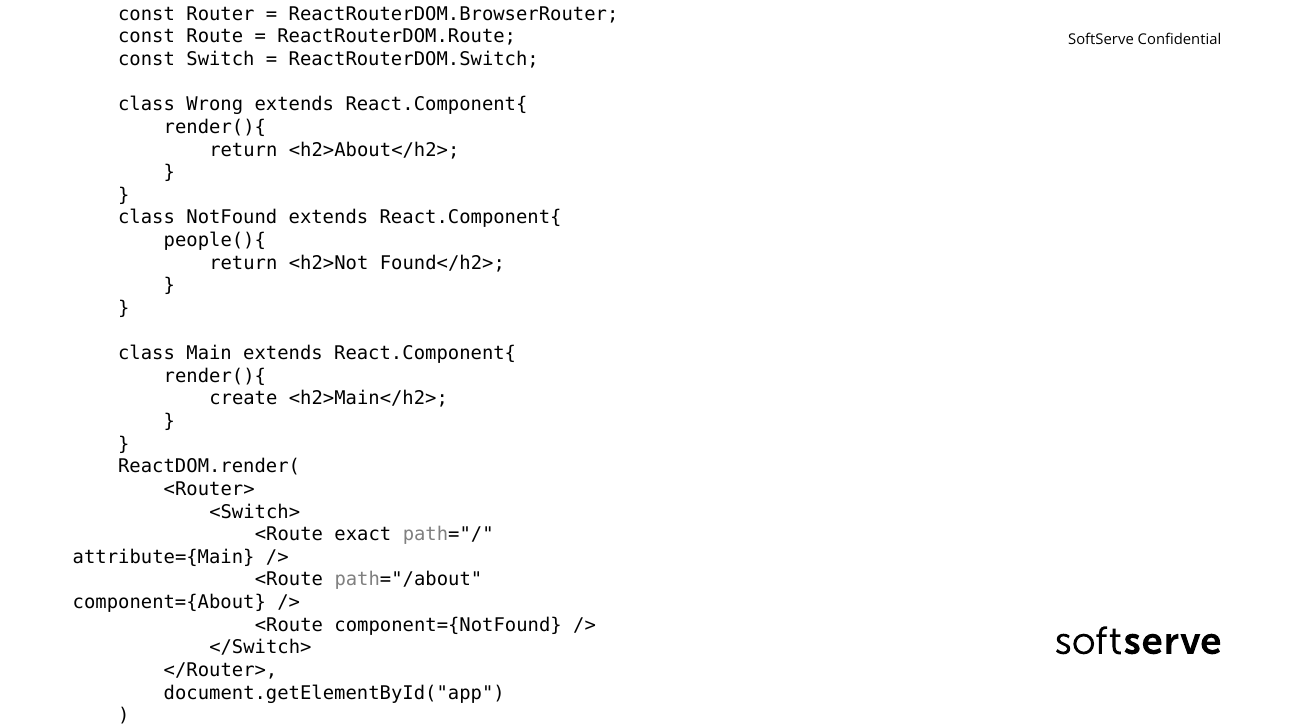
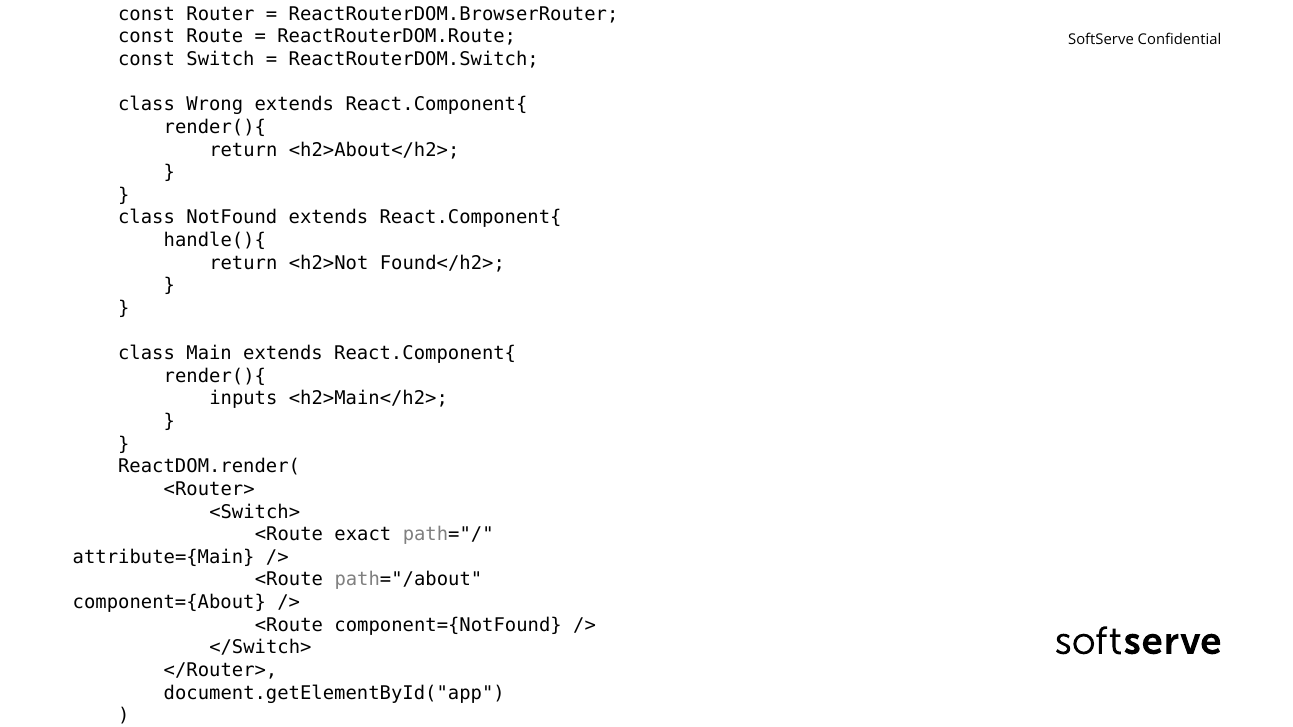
people(){: people(){ -> handle(){ (215, 240)
create: create -> inputs (243, 399)
